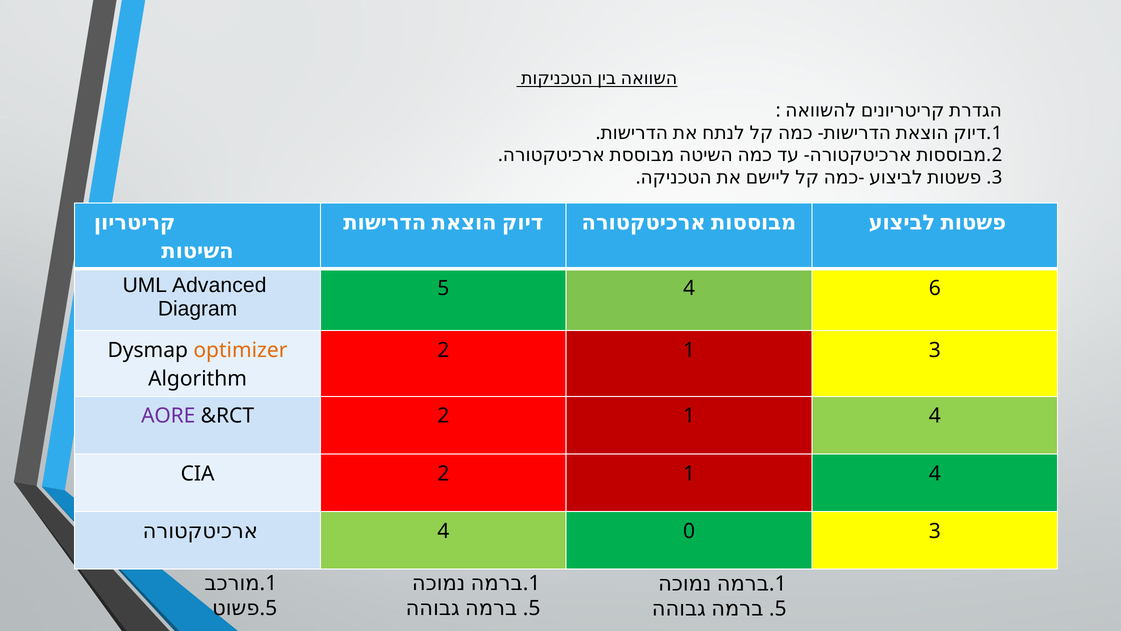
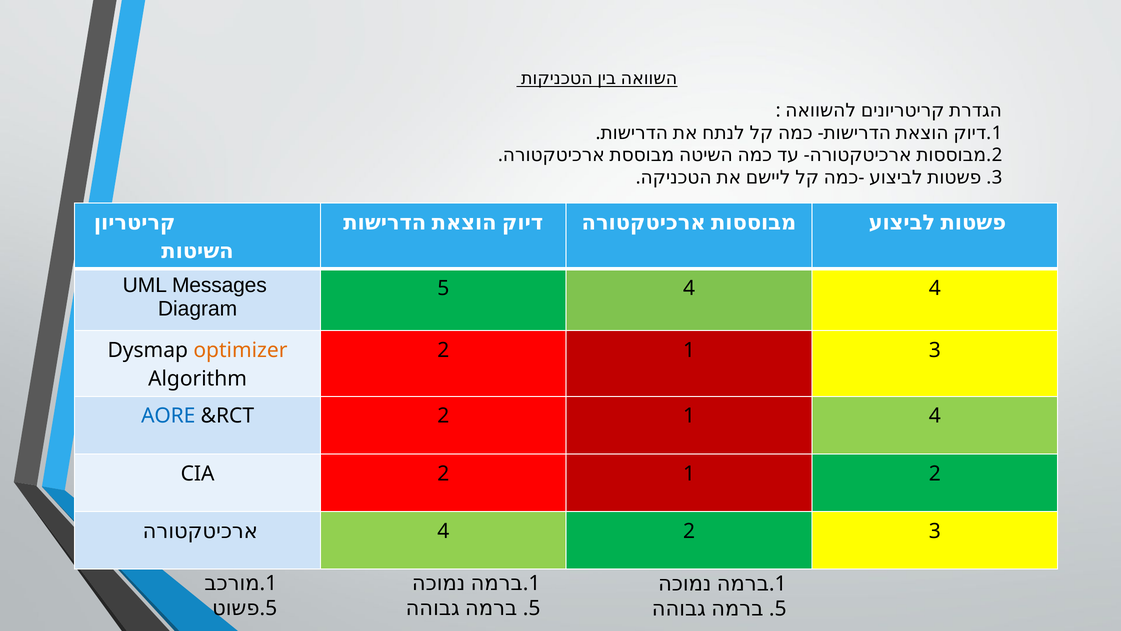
Advanced: Advanced -> Messages (219, 285)
4 6: 6 -> 4 (935, 288)
AORE colour: purple -> blue (168, 416)
CIA 2 1 4: 4 -> 2 (935, 473)
4 0: 0 -> 2 (689, 531)
